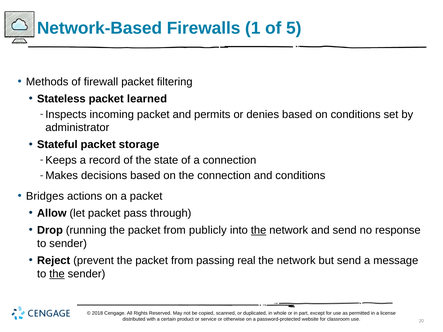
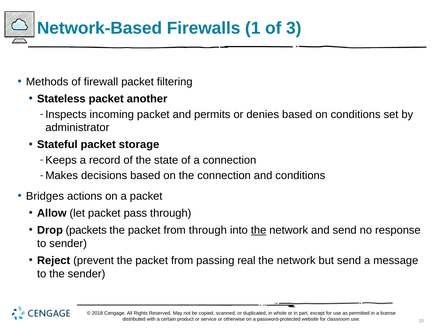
5: 5 -> 3 (294, 28)
learned: learned -> another (147, 99)
running: running -> packets (86, 230)
from publicly: publicly -> through (208, 230)
the underline: present -> none (57, 274)
